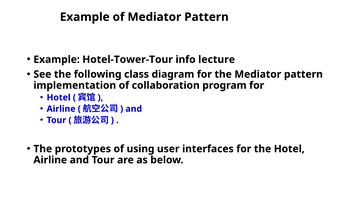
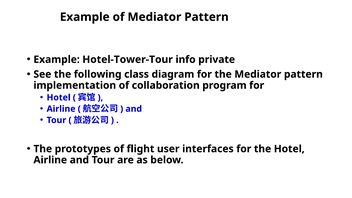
lecture: lecture -> private (217, 60)
using: using -> flight (141, 149)
